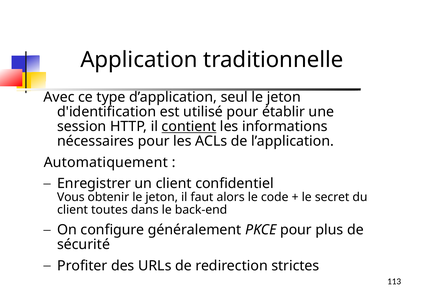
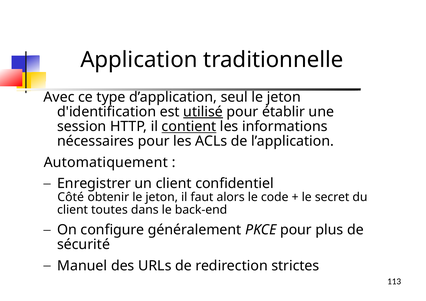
utilisé underline: none -> present (203, 112)
Vous: Vous -> Côté (71, 197)
Profiter: Profiter -> Manuel (82, 266)
